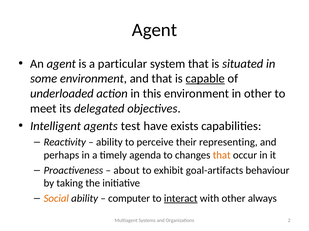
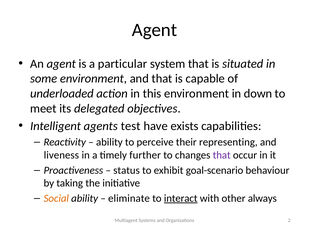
capable underline: present -> none (205, 79)
in other: other -> down (258, 94)
perhaps: perhaps -> liveness (61, 156)
agenda: agenda -> further (145, 156)
that colour: orange -> purple (222, 156)
about: about -> status (127, 171)
goal-artifacts: goal-artifacts -> goal-scenario (215, 171)
computer: computer -> eliminate (129, 199)
